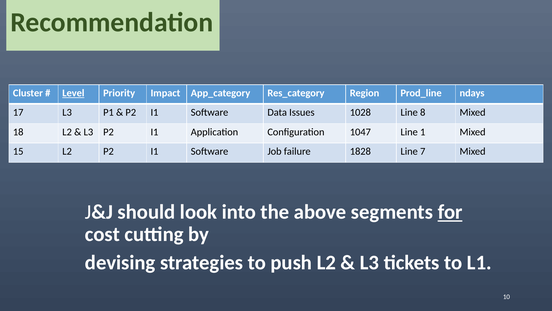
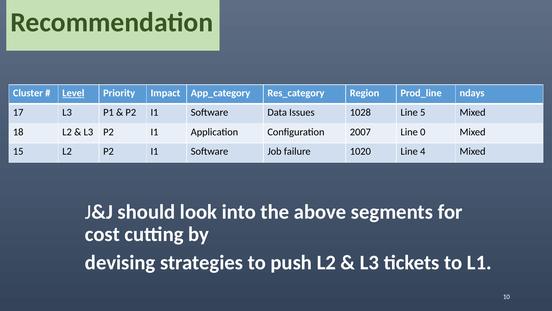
8: 8 -> 5 (423, 112)
1047: 1047 -> 2007 (360, 132)
1: 1 -> 0 (423, 132)
1828: 1828 -> 1020 (360, 151)
7: 7 -> 4 (423, 151)
for underline: present -> none (450, 212)
